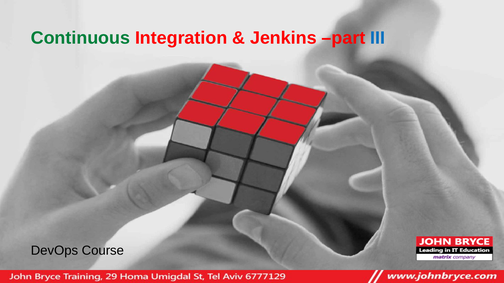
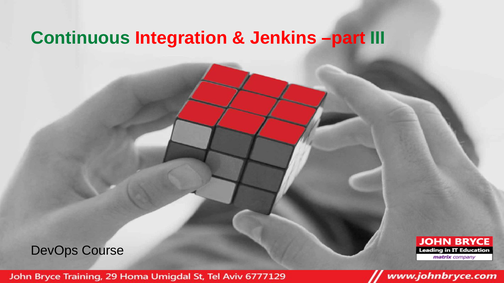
III colour: blue -> green (378, 38)
